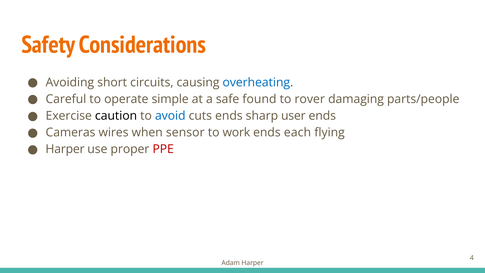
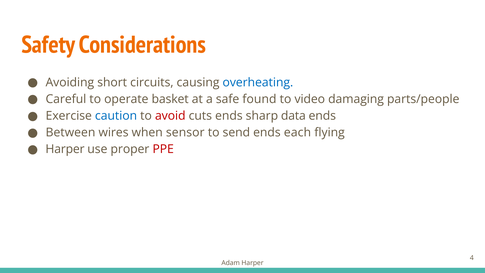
simple: simple -> basket (170, 99)
rover: rover -> video (310, 99)
caution colour: black -> blue (116, 116)
avoid colour: blue -> red (170, 116)
user: user -> data (293, 116)
Cameras: Cameras -> Between (71, 133)
work: work -> send (236, 133)
